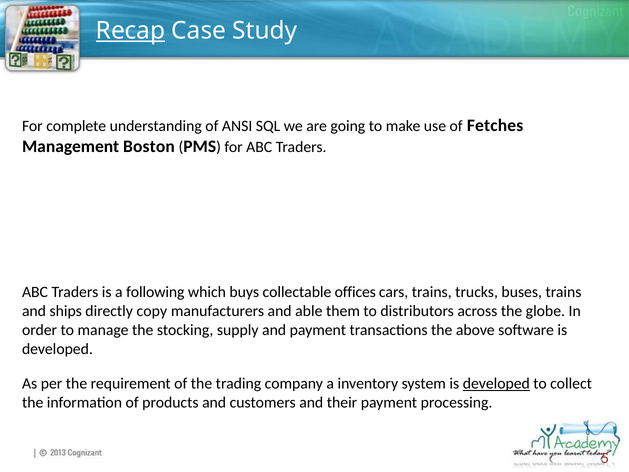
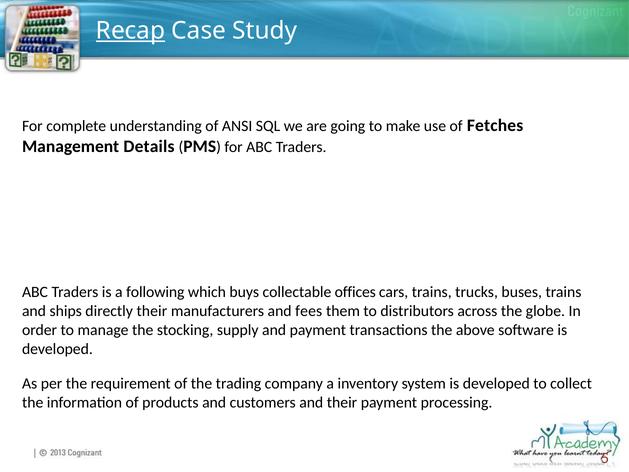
Boston: Boston -> Details (149, 147)
directly copy: copy -> their (152, 311)
able: able -> fees (309, 311)
developed underline: present -> none (496, 383)
